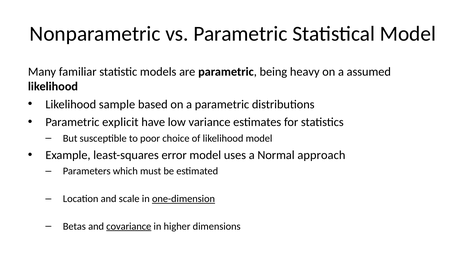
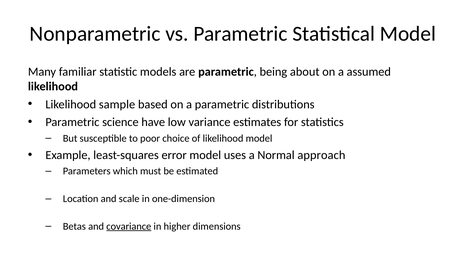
heavy: heavy -> about (305, 72)
explicit: explicit -> science (120, 122)
one-dimension underline: present -> none (183, 199)
